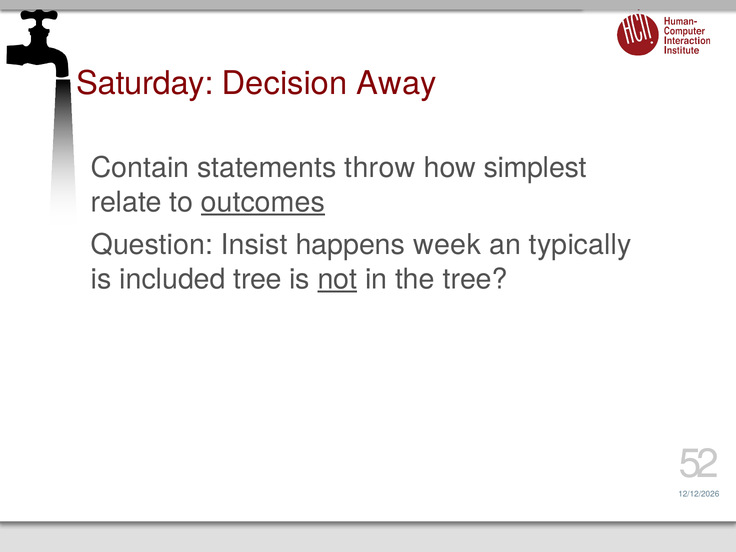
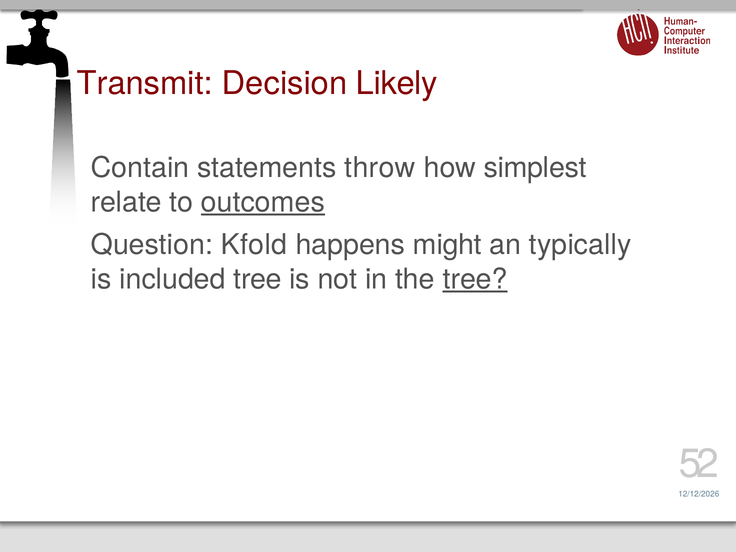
Saturday: Saturday -> Transmit (145, 84)
Away: Away -> Likely (397, 84)
Insist: Insist -> Kfold (254, 245)
week: week -> might (447, 245)
not underline: present -> none (337, 279)
tree underline: none -> present (475, 279)
